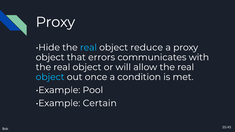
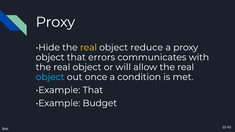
real colour: light blue -> yellow (88, 47)
Example Pool: Pool -> That (93, 90)
Certain: Certain -> Budget (100, 103)
